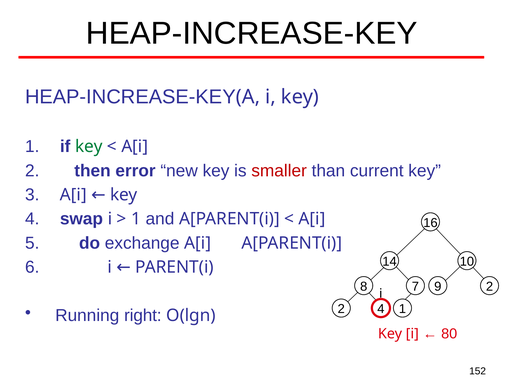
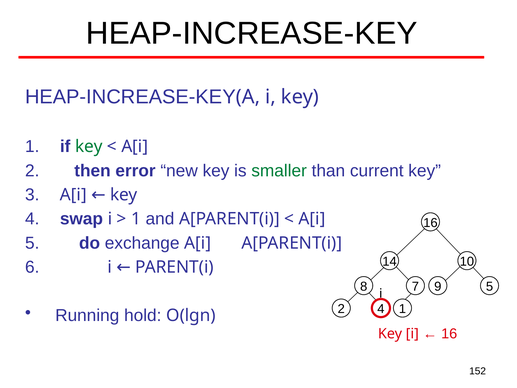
smaller colour: red -> green (279, 171)
9 2: 2 -> 5 (490, 286)
right: right -> hold (143, 315)
80: 80 -> 16 (449, 334)
